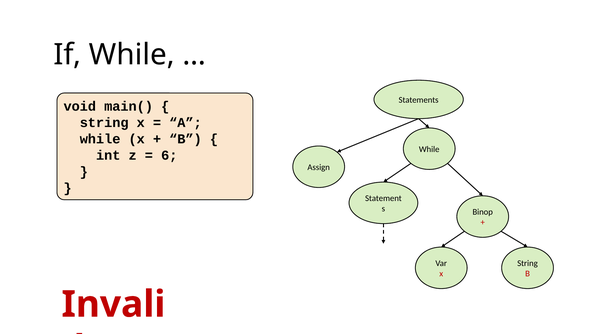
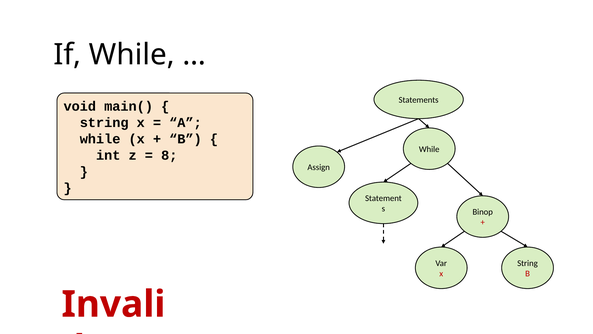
6: 6 -> 8 (169, 155)
